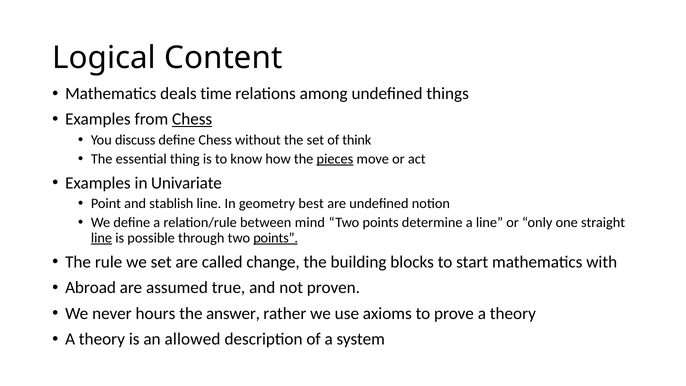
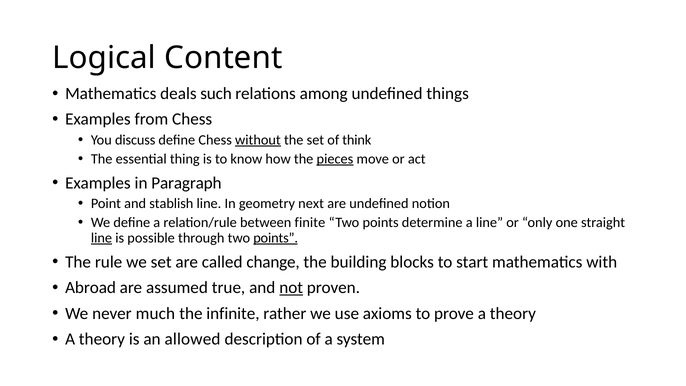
time: time -> such (216, 94)
Chess underline: present -> none (192, 119)
without underline: none -> present (258, 140)
Univariate: Univariate -> Paragraph (186, 183)
best: best -> next (311, 203)
mind: mind -> finite (310, 222)
not underline: none -> present (291, 288)
hours: hours -> much (155, 313)
answer: answer -> infinite (233, 313)
